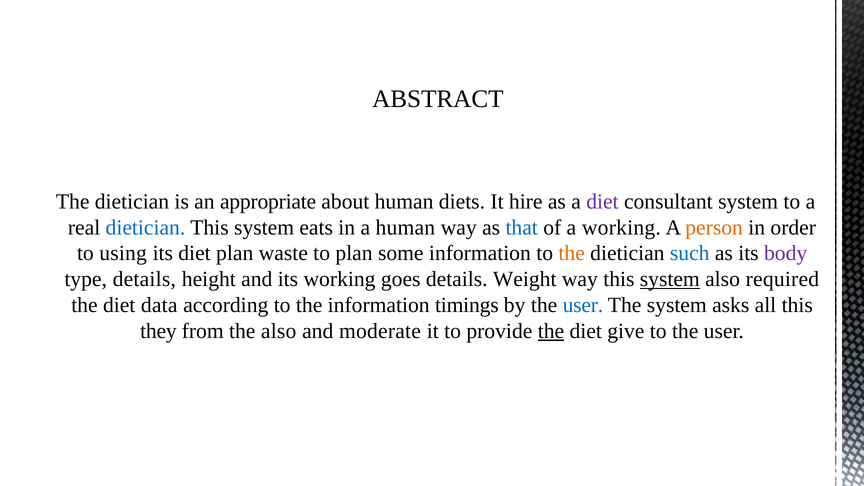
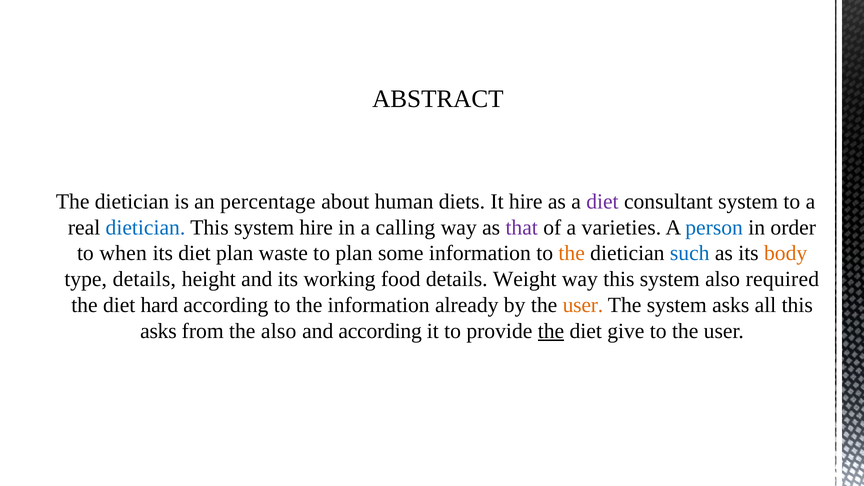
appropriate: appropriate -> percentage (268, 202)
system eats: eats -> hire (316, 227)
a human: human -> calling (405, 227)
that colour: blue -> purple (522, 227)
a working: working -> varieties (621, 227)
person colour: orange -> blue (714, 227)
using: using -> when (123, 253)
body colour: purple -> orange (786, 253)
goes: goes -> food (401, 279)
system underline: present -> none (670, 279)
data: data -> hard (159, 305)
timings: timings -> already (467, 305)
user colour: blue -> orange (583, 305)
they: they -> asks (158, 331)
and moderate: moderate -> according (380, 331)
